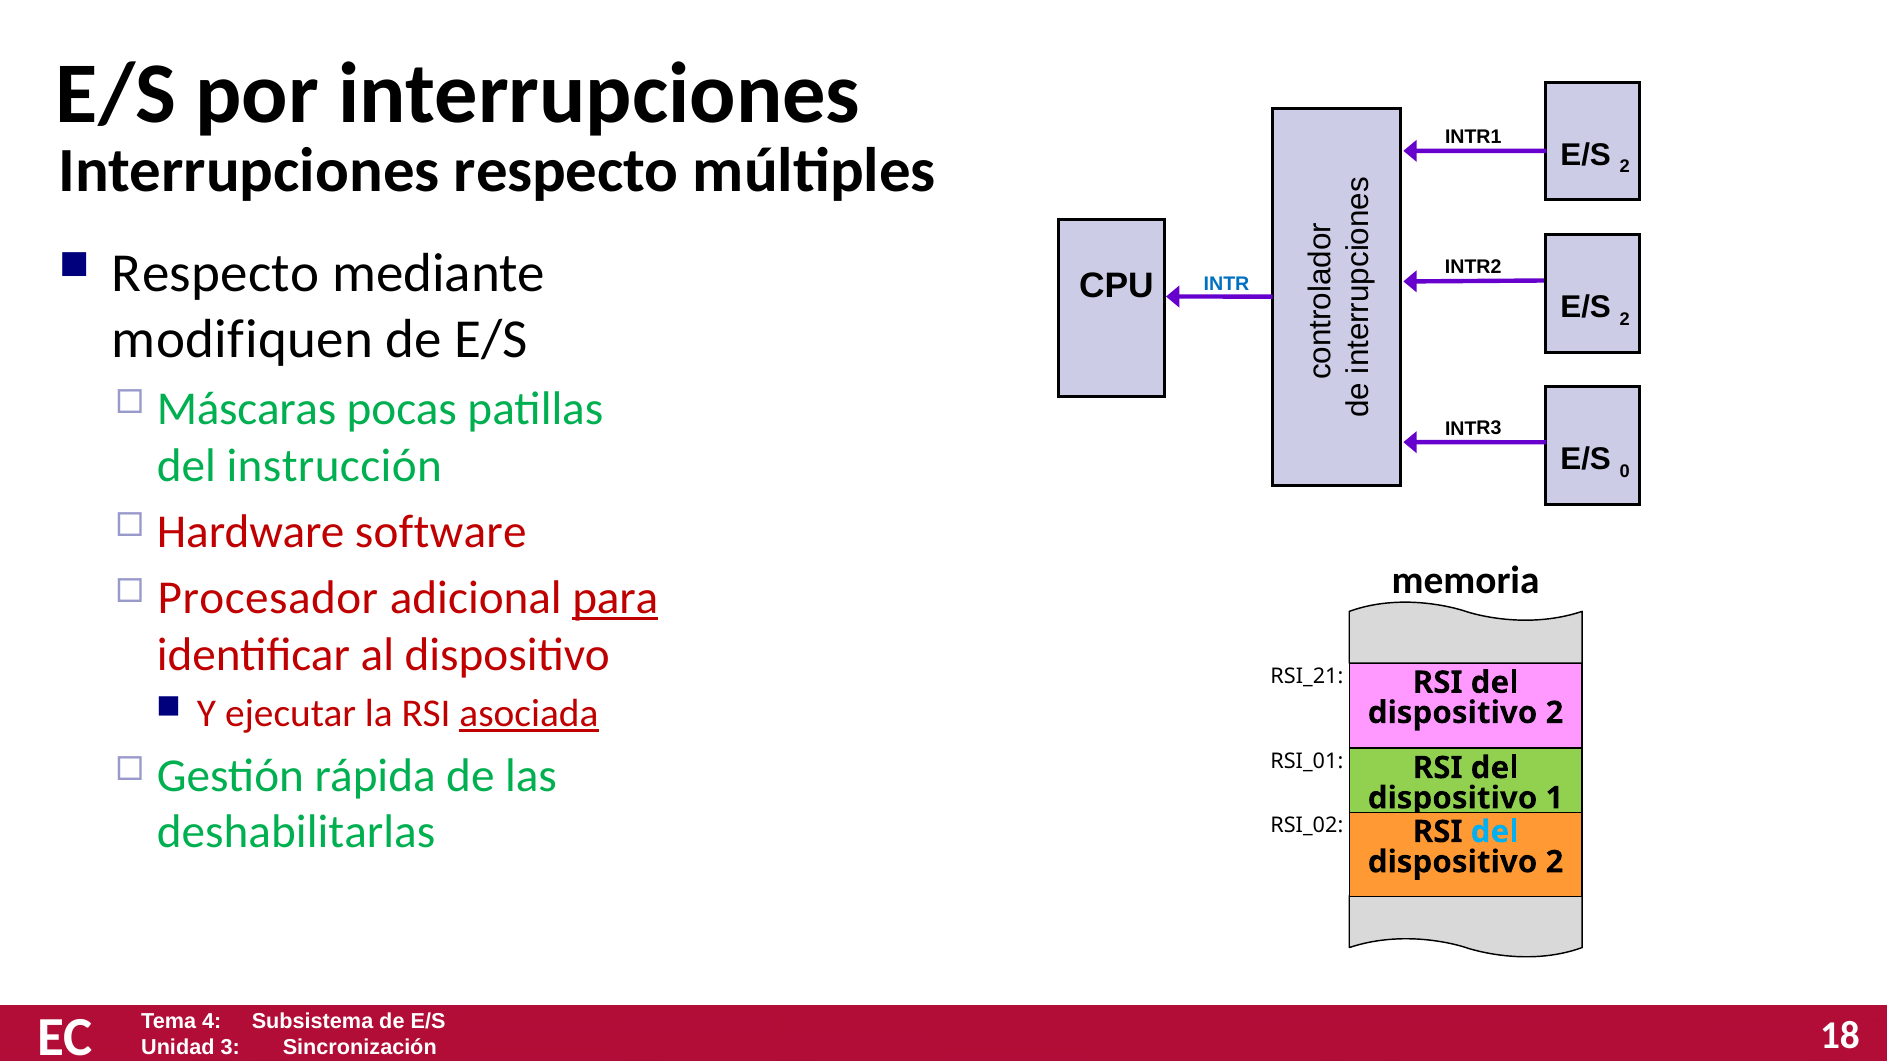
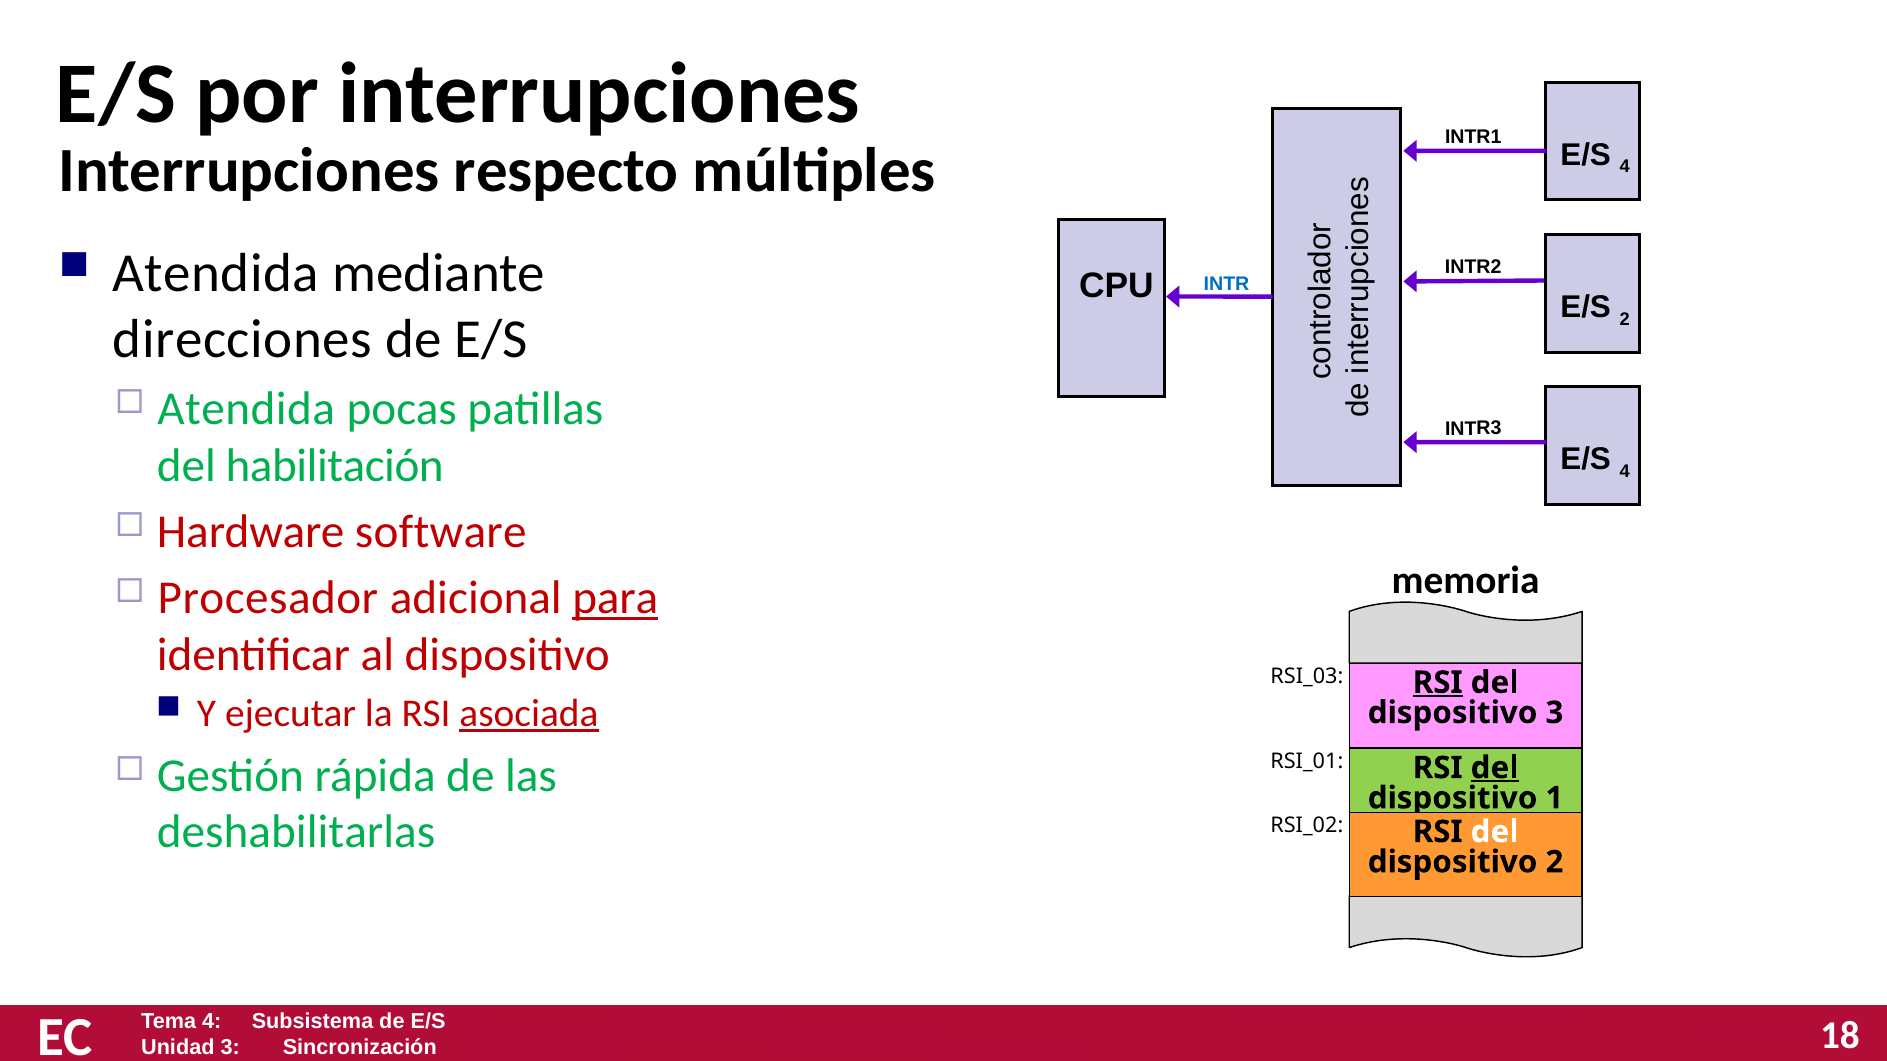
2: 2 -> 4 (1625, 167)
Respecto: Respecto -> Atendida (216, 273)
modifiquen: modifiquen -> direcciones (242, 339)
Máscaras: Máscaras -> Atendida (246, 409)
0: 0 -> 4 (1625, 472)
instrucción: instrucción -> habilitación (335, 466)
RSI_21: RSI_21 -> RSI_03 (1307, 676)
RSI underline: none -> present (1438, 683)
2: 2 -> 3 (1554, 713)
del underline: none -> present (1495, 768)
del colour: light blue -> white (1495, 832)
